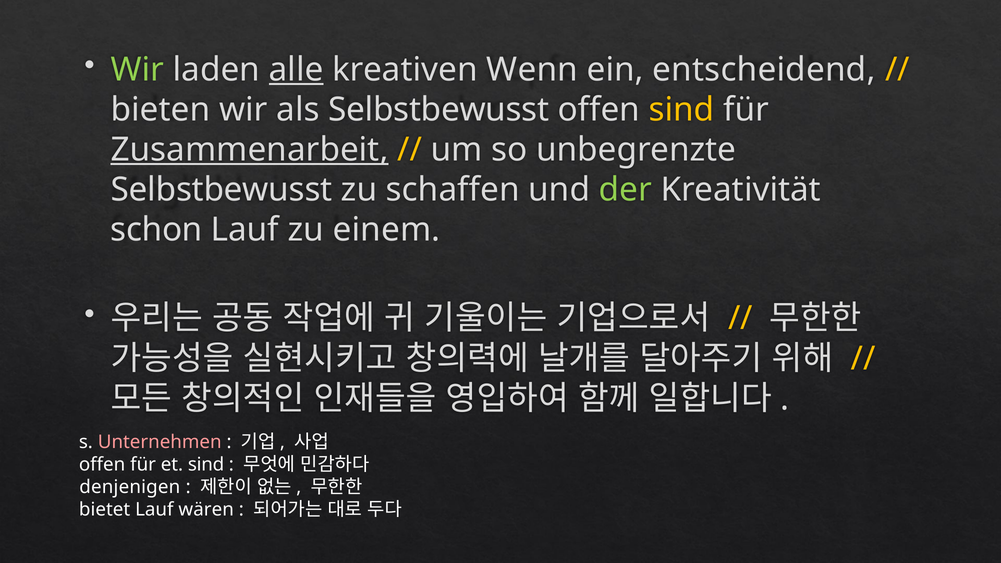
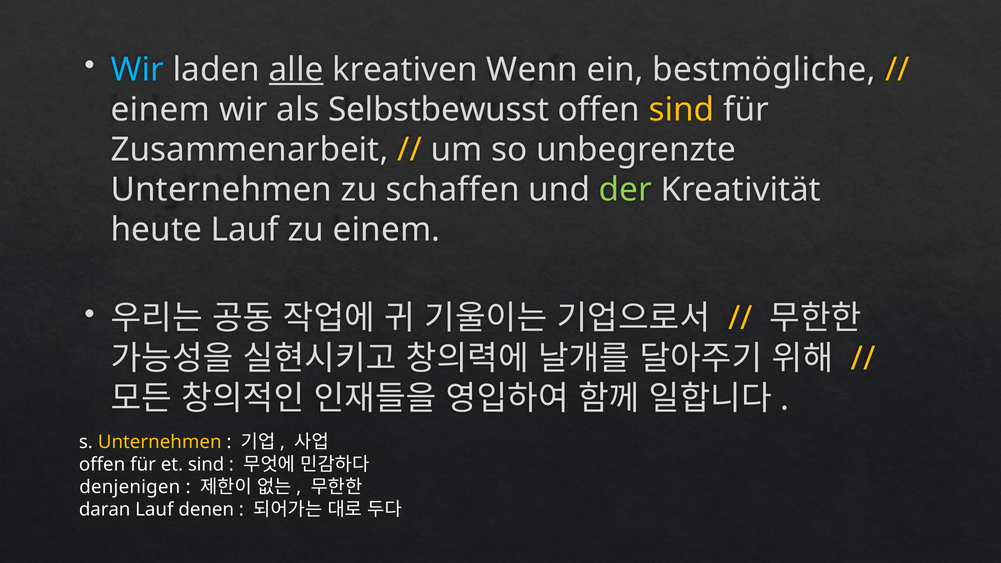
Wir colour: light green -> light blue (137, 70)
entscheidend: entscheidend -> bestmögliche (764, 70)
bieten: bieten -> einem (160, 110)
Zusammenarbeit underline: present -> none (250, 150)
Selbstbewusst: Selbstbewusst -> Unternehmen (221, 190)
schon: schon -> heute (156, 230)
Unternehmen colour: pink -> yellow (160, 442)
bietet: bietet -> daran (105, 510)
wären: wären -> denen (206, 510)
